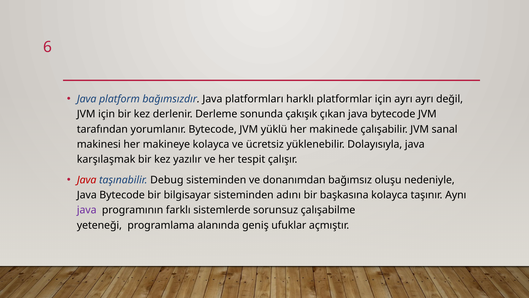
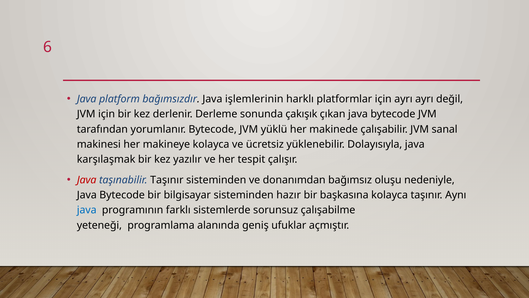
platformları: platformları -> işlemlerinin (254, 99)
taşınabilir Debug: Debug -> Taşınır (167, 180)
adını: adını -> hazır (289, 195)
java colour: purple -> blue (87, 210)
